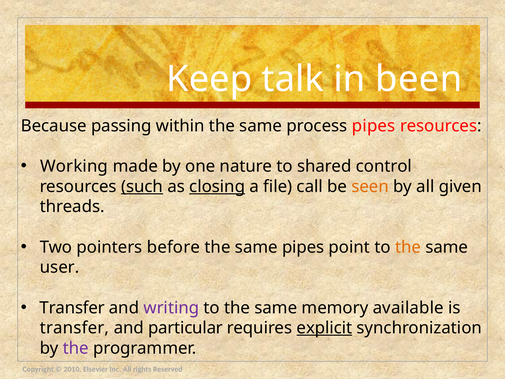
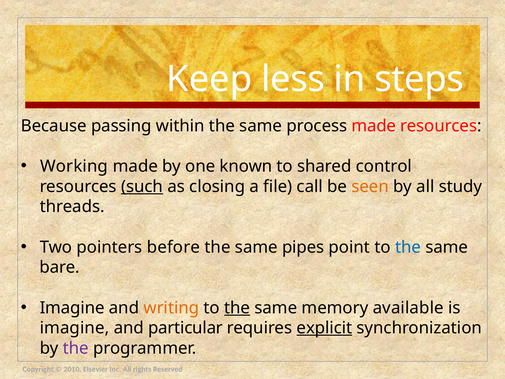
talk: talk -> less (293, 79)
been: been -> steps (419, 79)
process pipes: pipes -> made (374, 126)
nature: nature -> known (246, 166)
closing underline: present -> none (217, 186)
given: given -> study (460, 186)
the colour: orange -> blue (408, 247)
user: user -> bare (60, 267)
Transfer: Transfer -> Imagine (72, 308)
writing colour: purple -> orange (171, 308)
the underline: none -> present (237, 308)
transfer: transfer -> imagine (74, 328)
